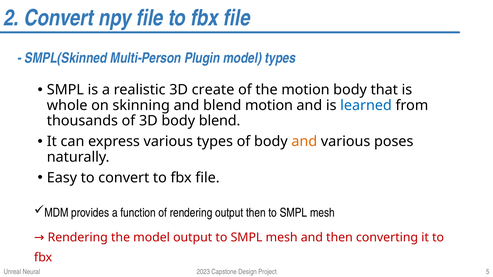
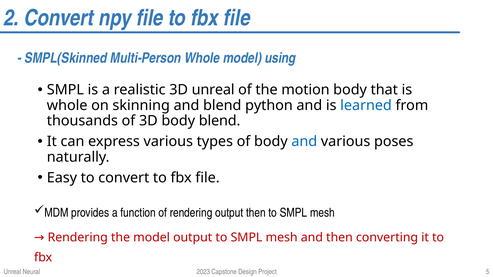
Multi-Person Plugin: Plugin -> Whole (202, 58)
model types: types -> using (280, 58)
3D create: create -> unreal (213, 90)
blend motion: motion -> python (269, 106)
and colour: orange -> blue (304, 142)
